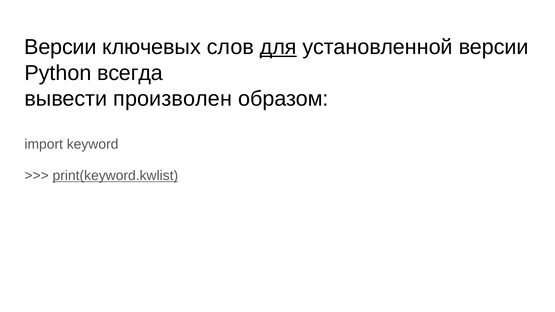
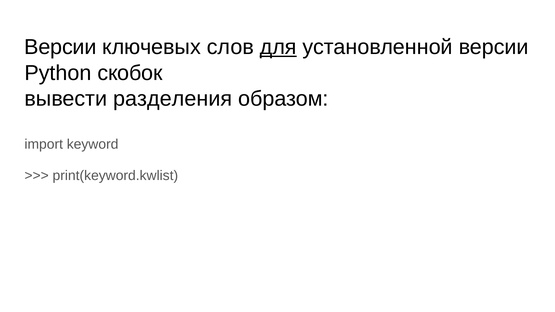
всегда: всегда -> скобок (130, 73)
произволен: произволен -> разделения (173, 99)
print(keyword.kwlist underline: present -> none (115, 176)
